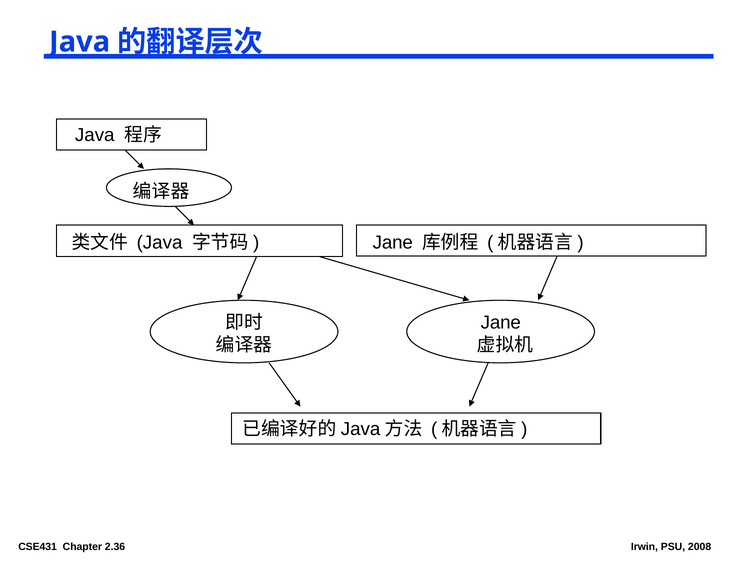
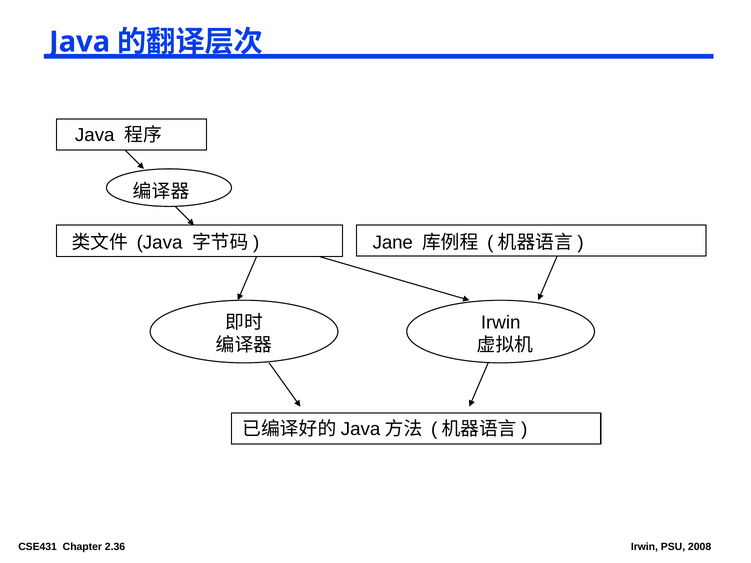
Jane: Jane -> Irwin (501, 323)
